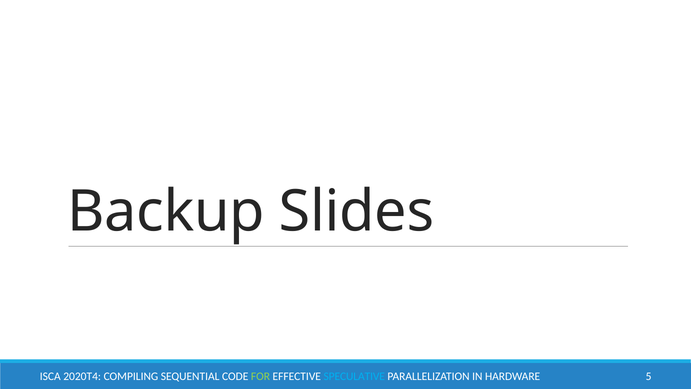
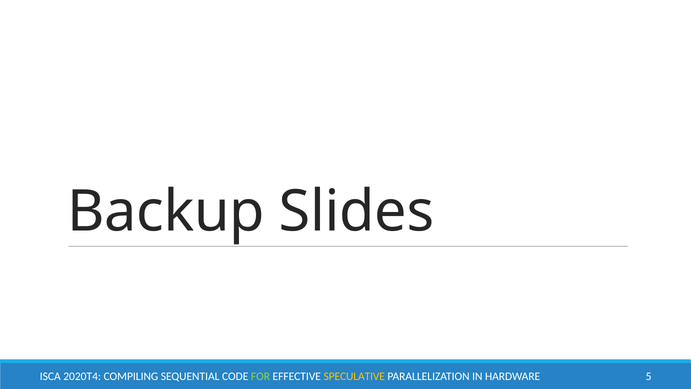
SPECULATIVE colour: light blue -> yellow (354, 376)
